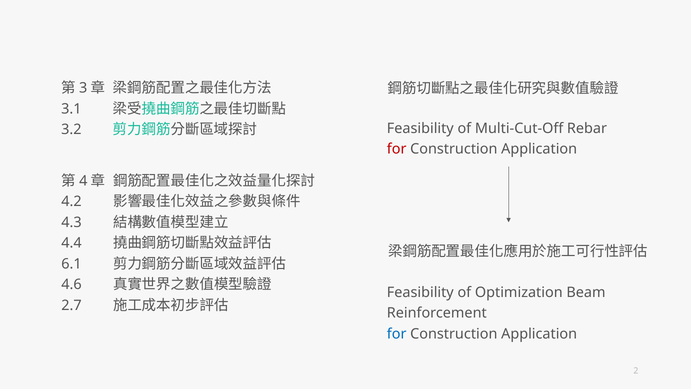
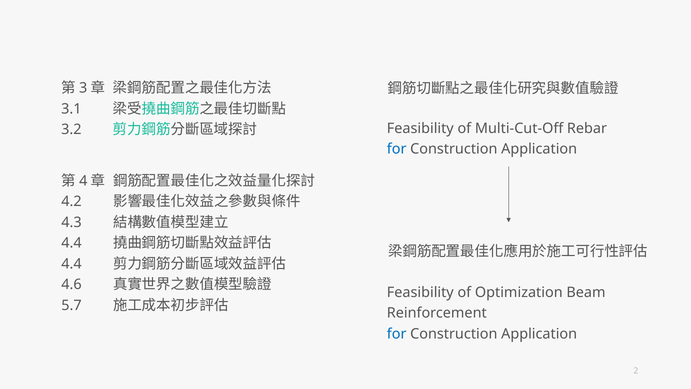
for colour: red -> blue (397, 149)
6.1: 6.1 -> 4.4 (71, 264)
2.7: 2.7 -> 5.7 (71, 305)
